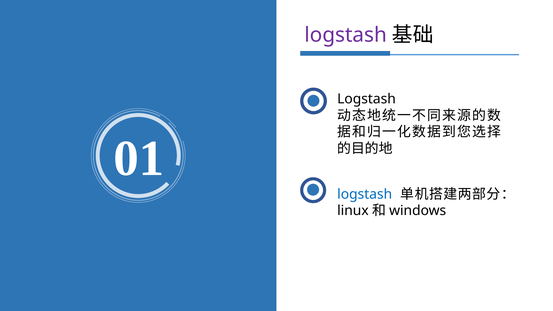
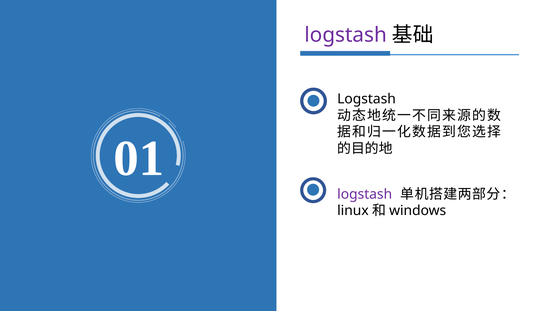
logstash colour: blue -> purple (365, 194)
